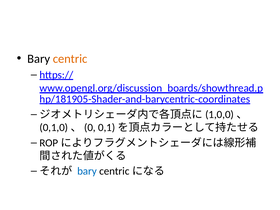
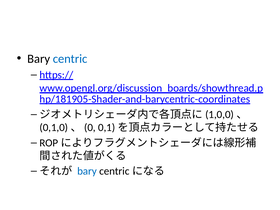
centric colour: orange -> blue (70, 59)
